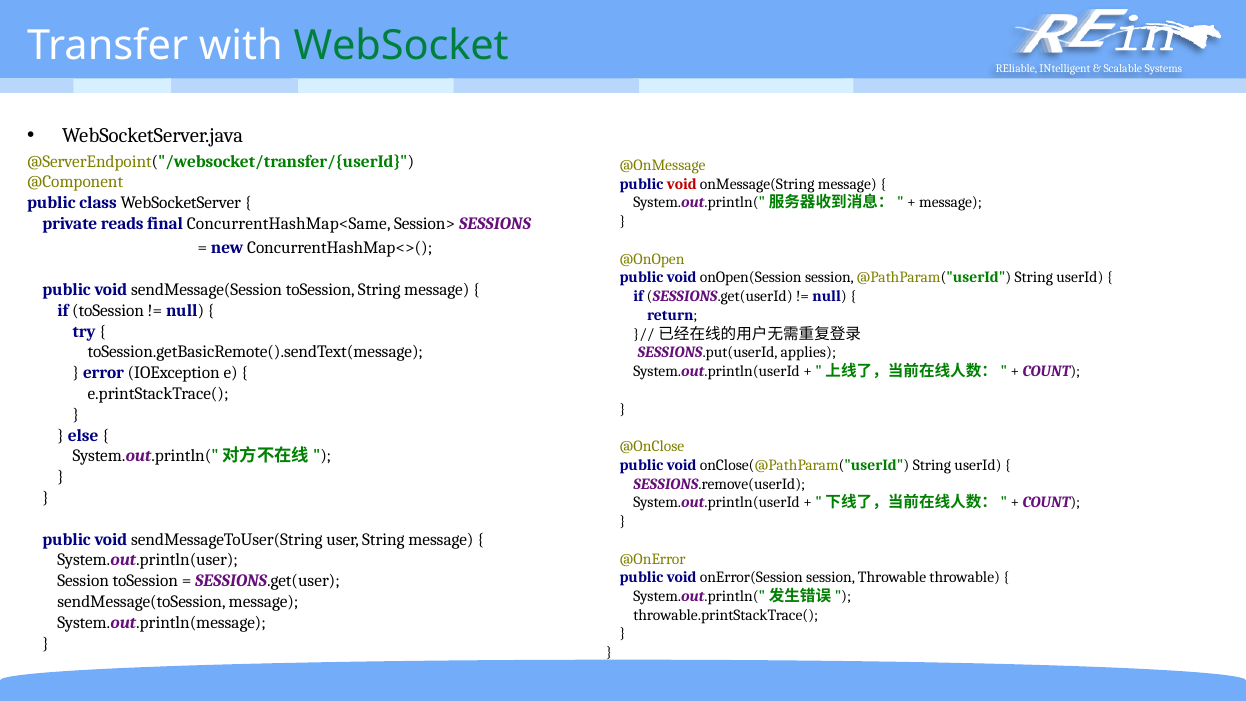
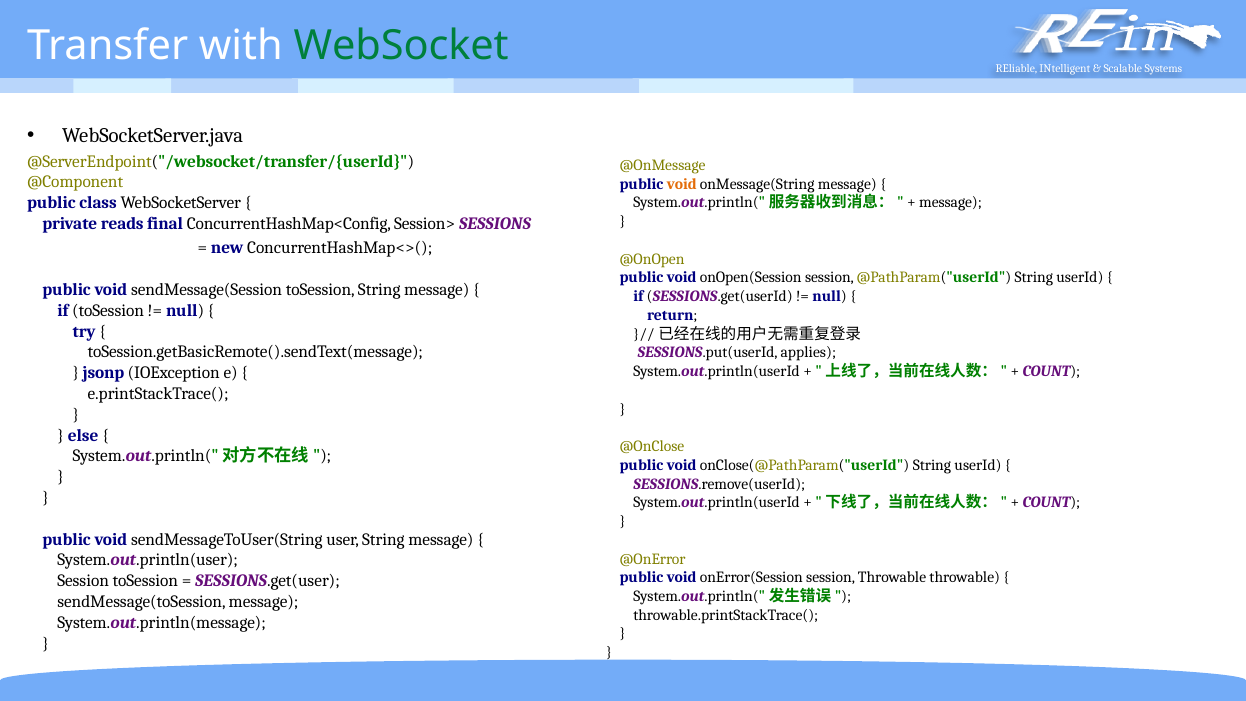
void colour: red -> orange (682, 184)
ConcurrentHashMap<Same: ConcurrentHashMap<Same -> ConcurrentHashMap<Config (289, 224)
error: error -> jsonp (104, 373)
